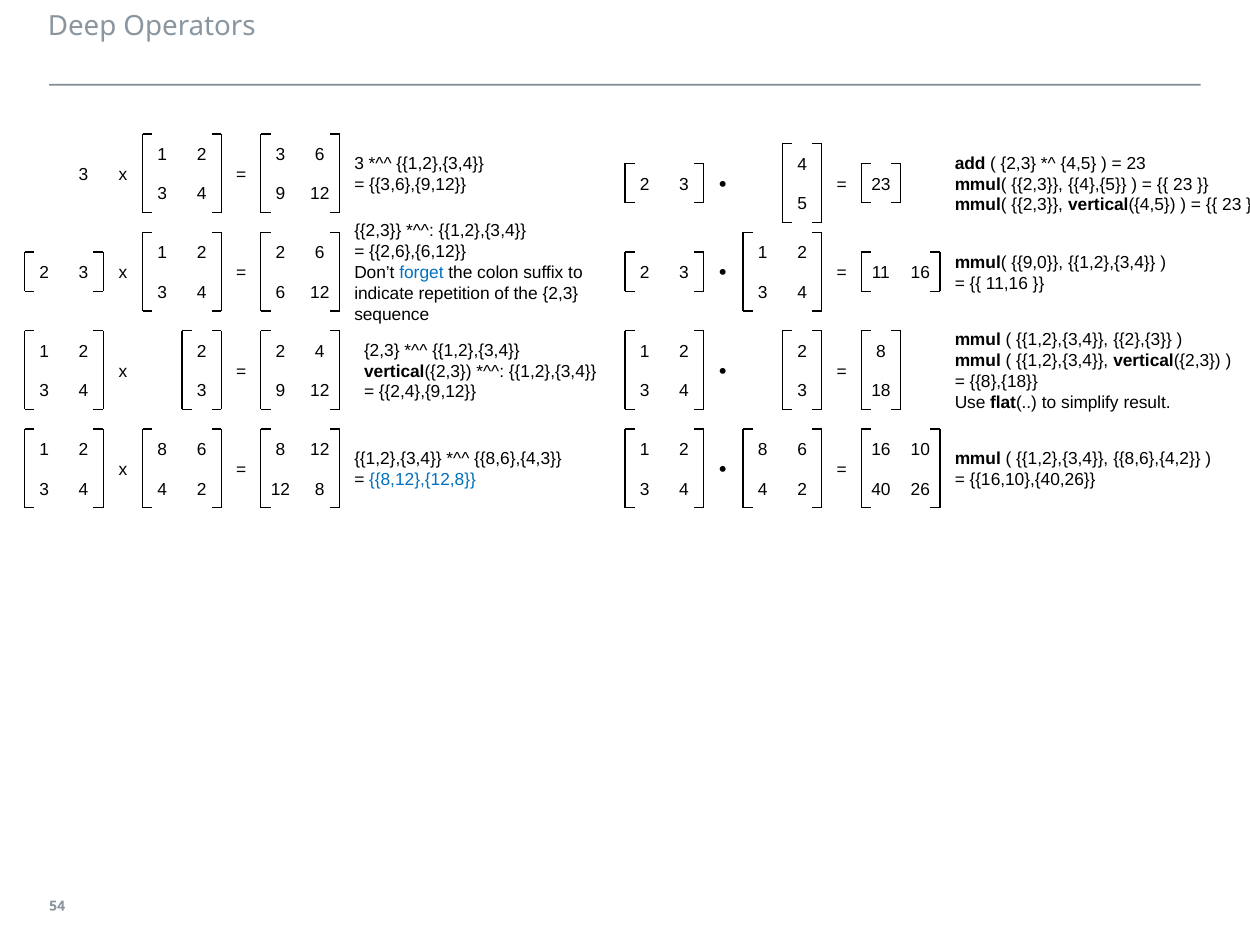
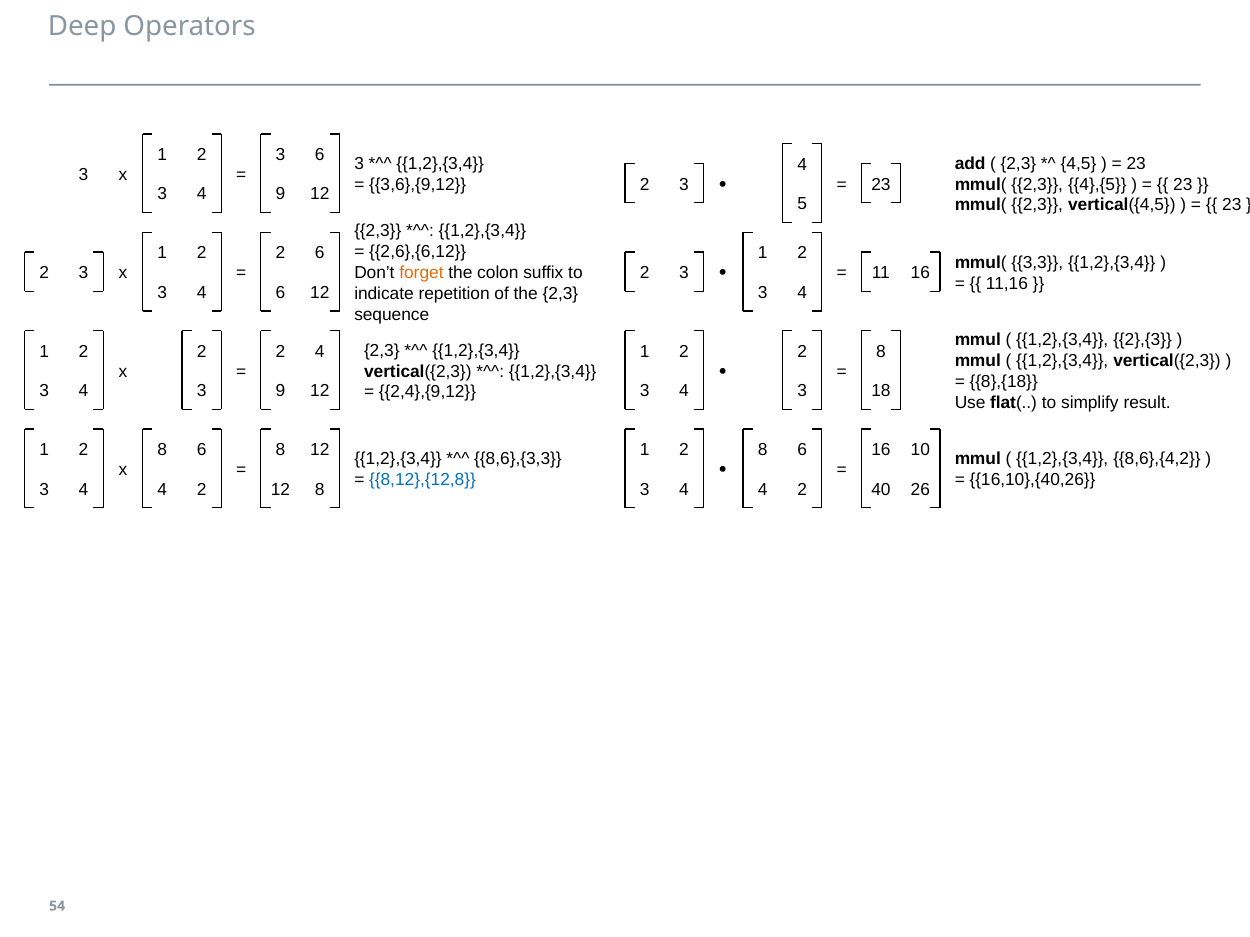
9,0: 9,0 -> 3,3 (1037, 263)
forget colour: blue -> orange (421, 273)
8,6},{4,3: 8,6},{4,3 -> 8,6},{3,3 (518, 459)
